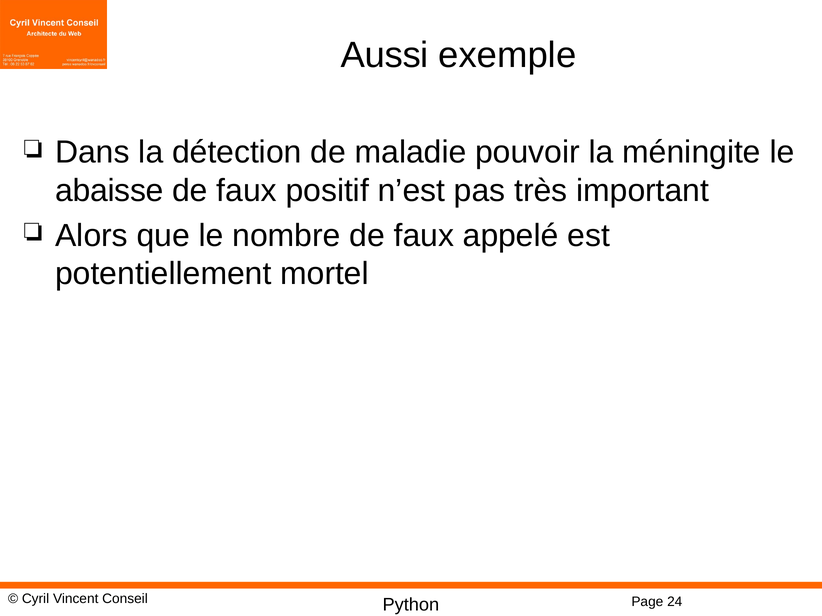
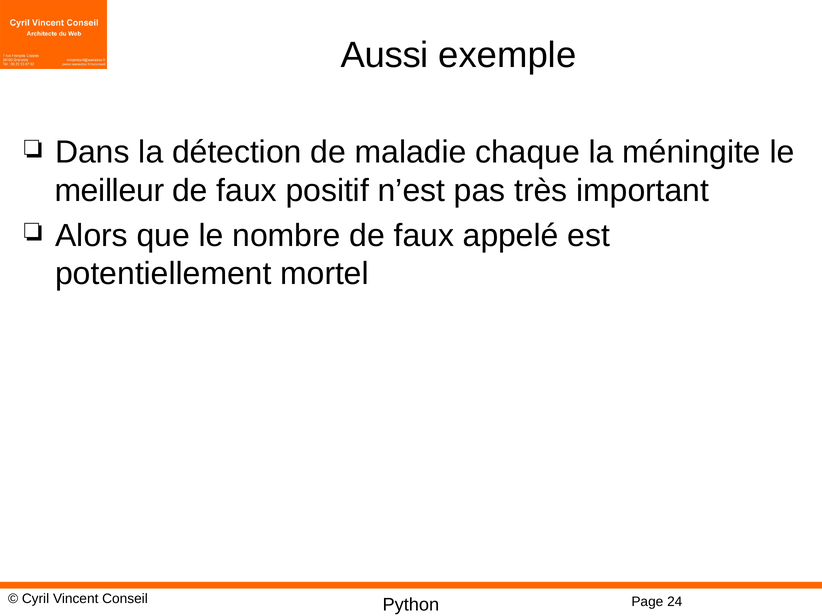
pouvoir: pouvoir -> chaque (528, 153)
abaisse: abaisse -> meilleur (109, 191)
